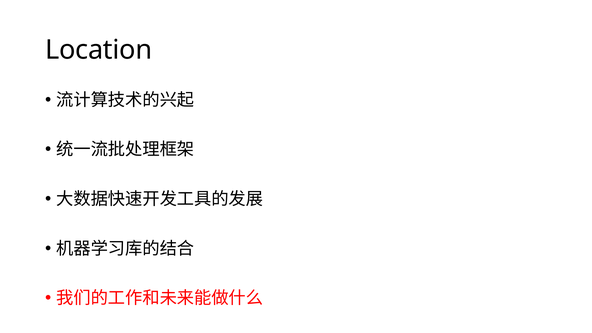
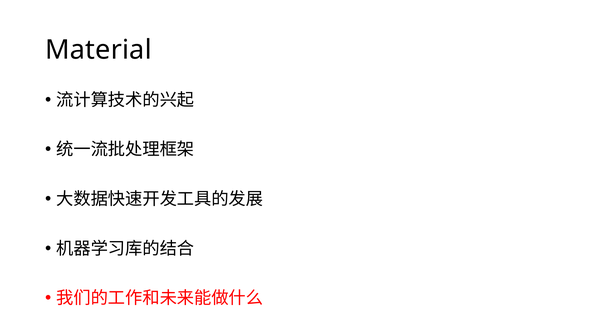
Location: Location -> Material (98, 50)
